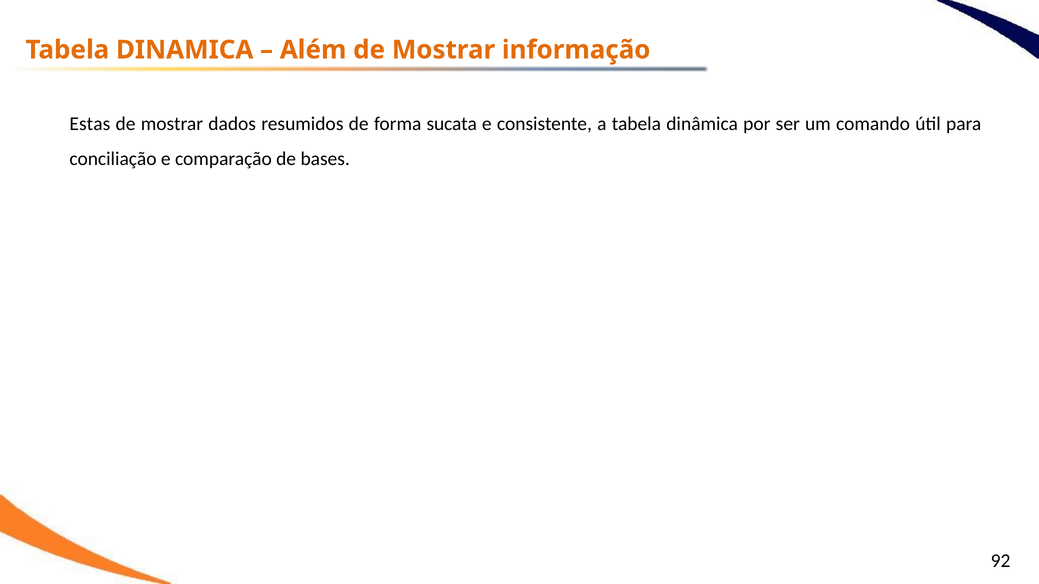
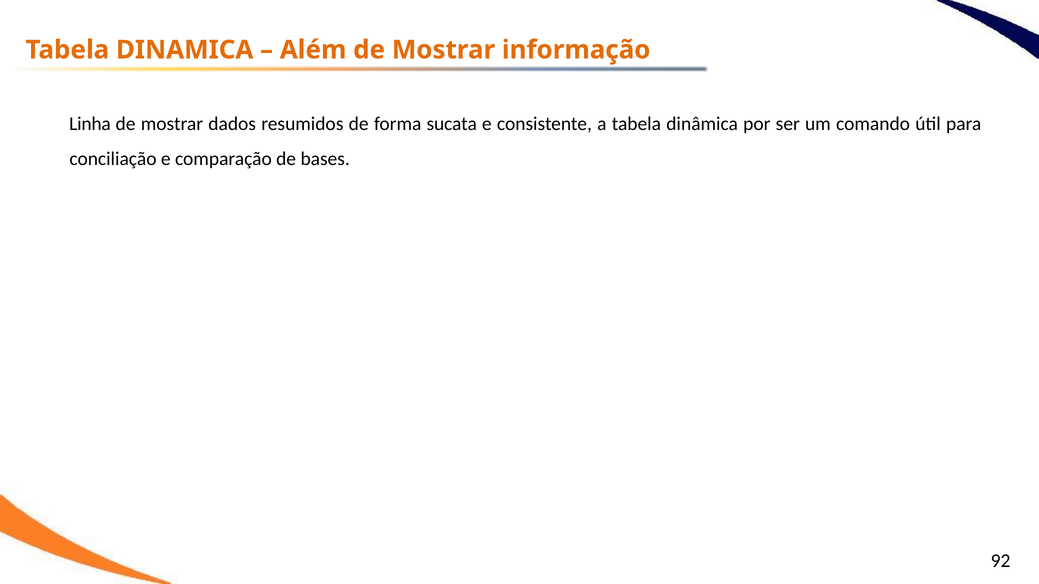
Estas: Estas -> Linha (90, 124)
